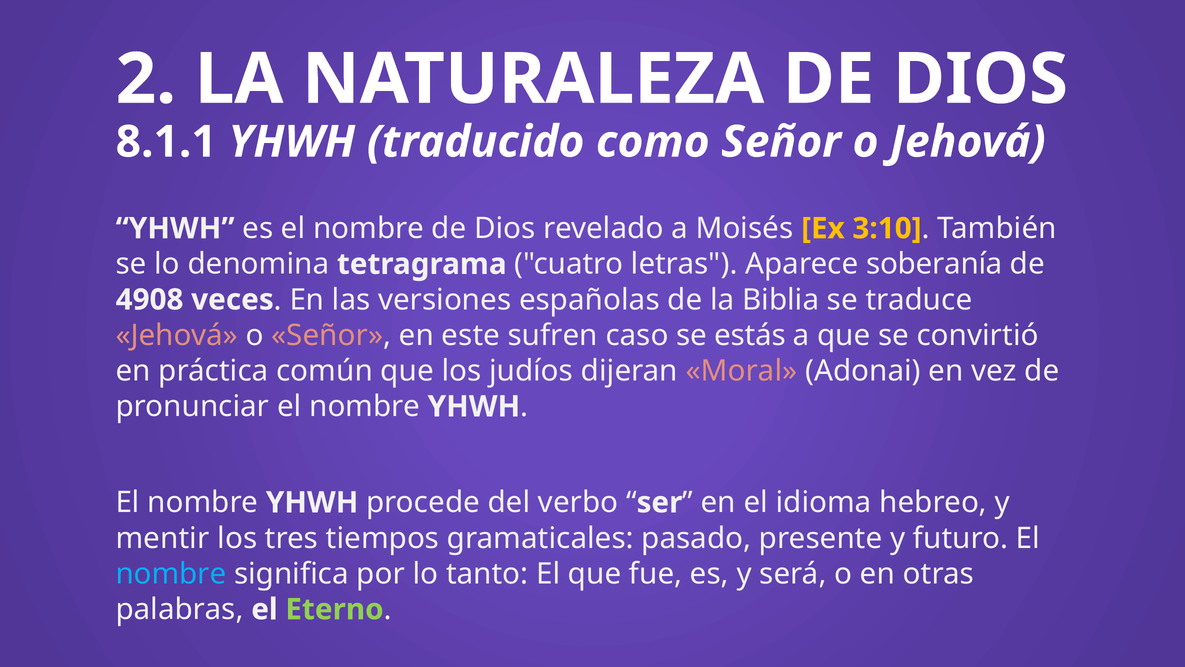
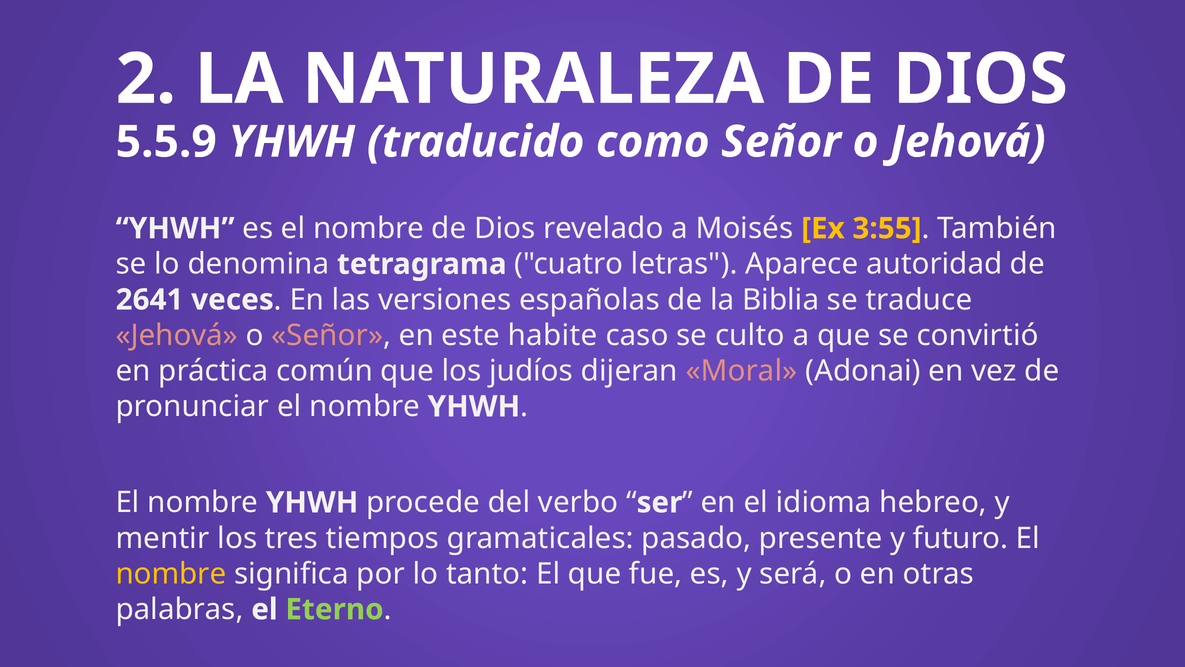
8.1.1: 8.1.1 -> 5.5.9 (166, 142)
3:10: 3:10 -> 3:55 (887, 228)
soberanía: soberanía -> autoridad (934, 264)
4908: 4908 -> 2641 (150, 300)
sufren: sufren -> habite (553, 335)
estás: estás -> culto (750, 335)
nombre colour: light blue -> yellow (171, 573)
